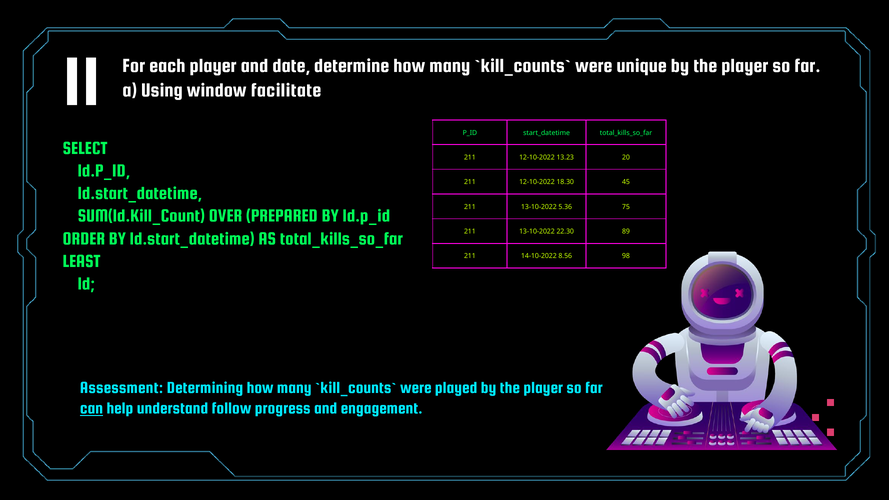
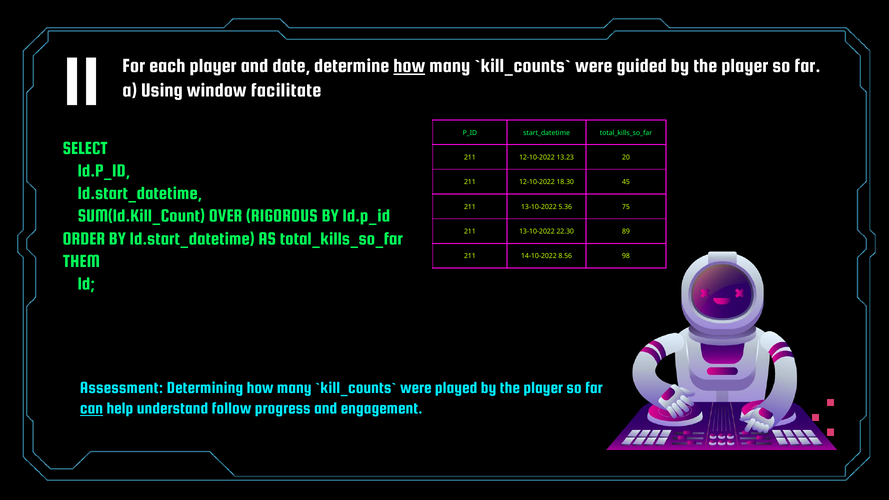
how underline: none -> present (409, 65)
unique: unique -> guided (642, 65)
PREPARED: PREPARED -> RIGOROUS (282, 216)
LEAST: LEAST -> THEM (81, 261)
